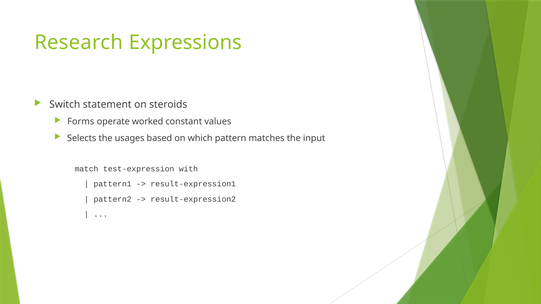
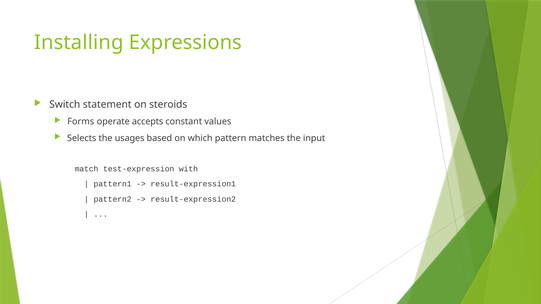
Research: Research -> Installing (79, 43)
worked: worked -> accepts (148, 122)
